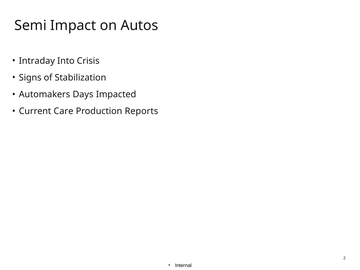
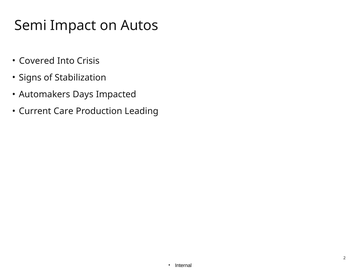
Intraday: Intraday -> Covered (37, 61)
Reports: Reports -> Leading (142, 111)
